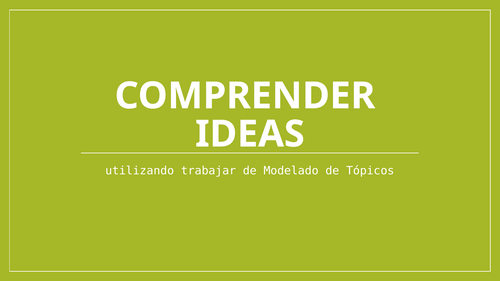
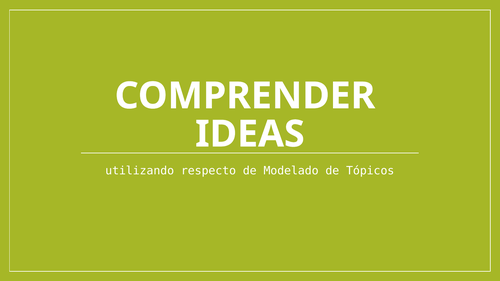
trabajar: trabajar -> respecto (208, 171)
